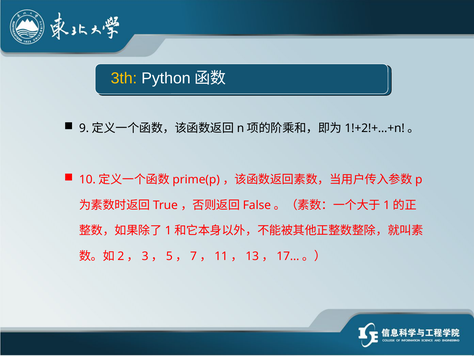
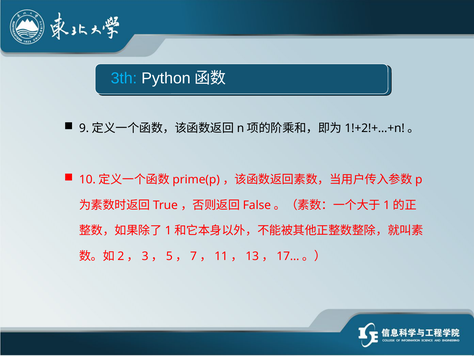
3th colour: yellow -> light blue (124, 78)
